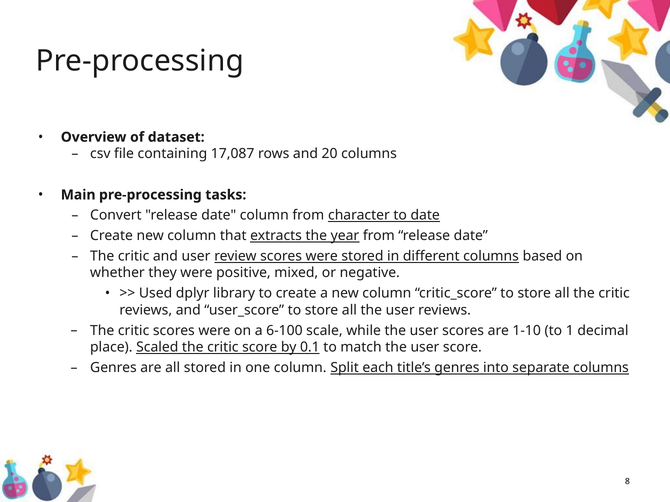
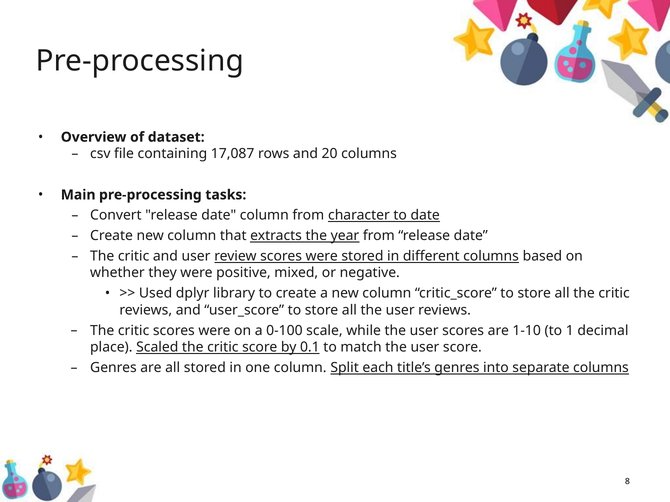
6-100: 6-100 -> 0-100 (284, 331)
